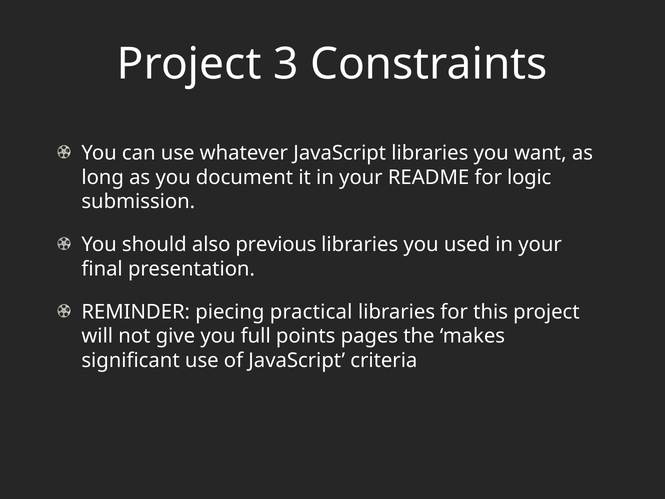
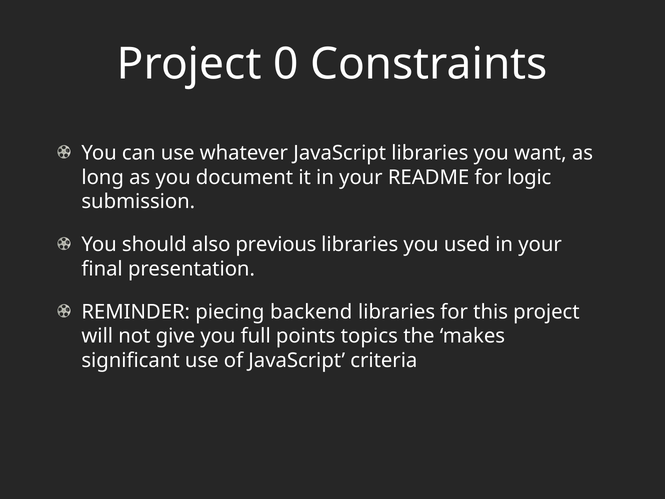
3: 3 -> 0 (286, 64)
practical: practical -> backend (311, 312)
pages: pages -> topics (369, 336)
